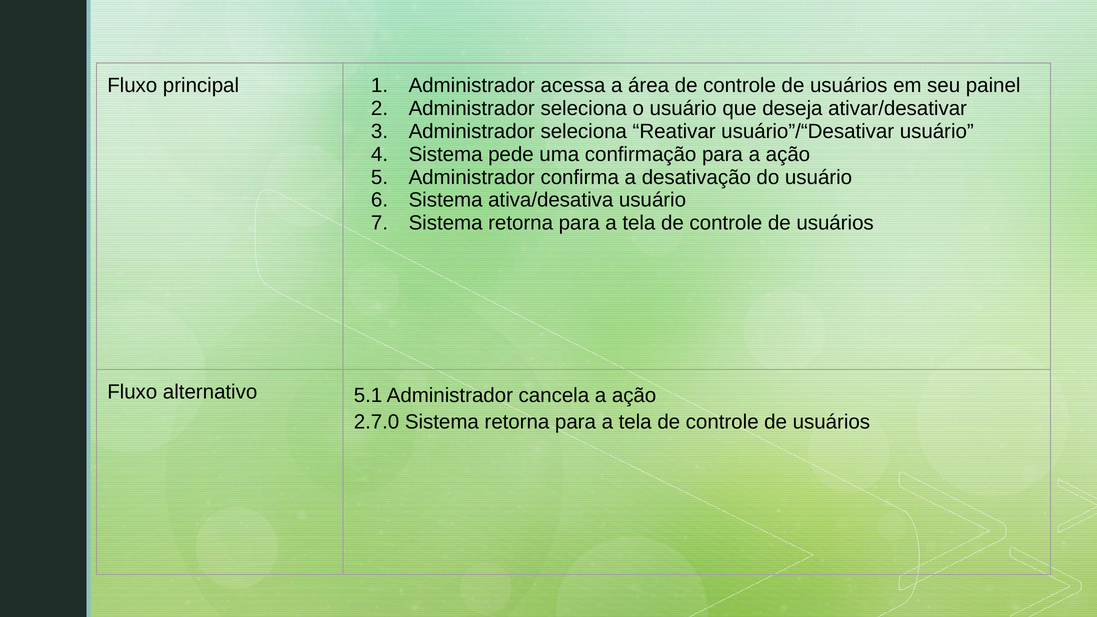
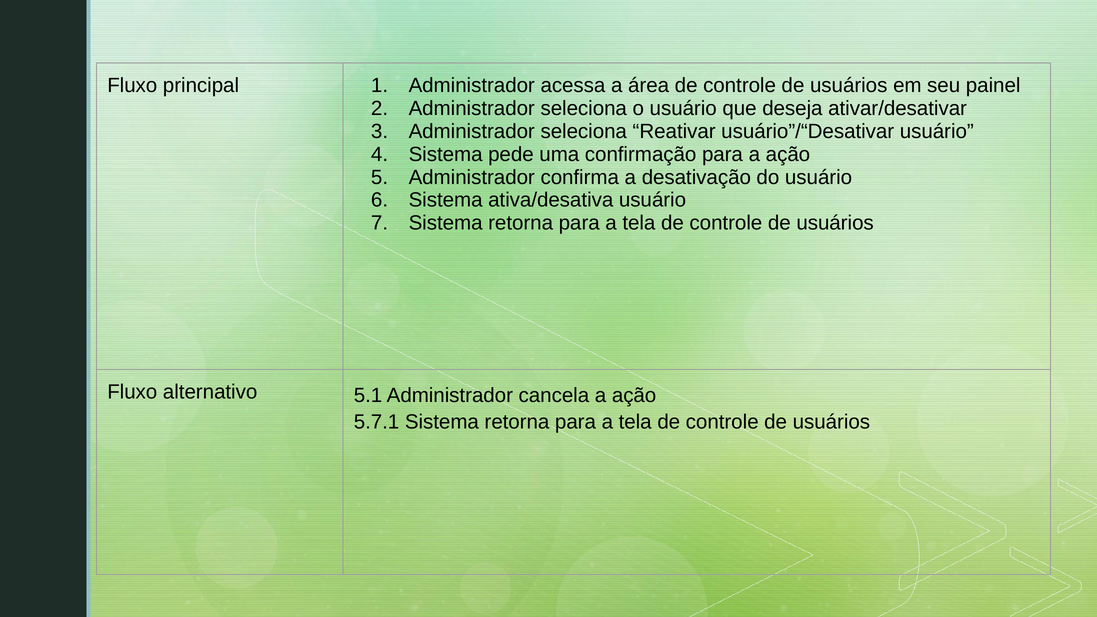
2.7.0: 2.7.0 -> 5.7.1 (377, 422)
